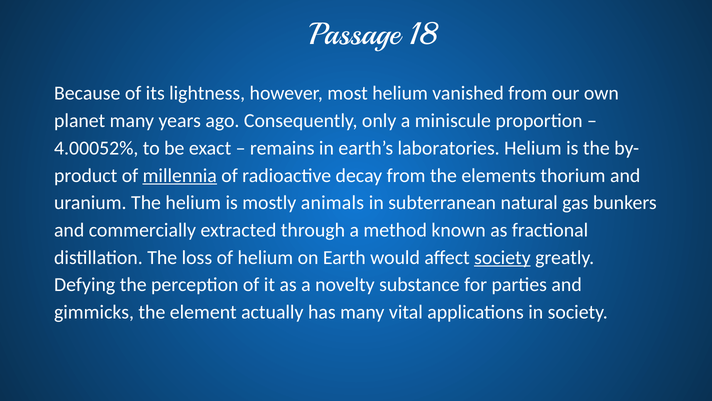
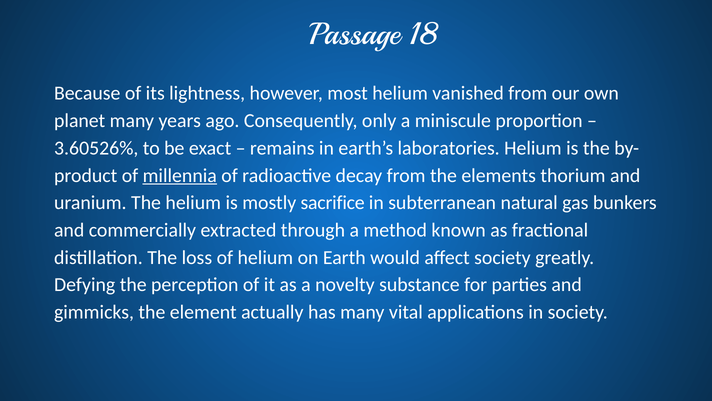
4.00052%: 4.00052% -> 3.60526% (96, 148)
animals: animals -> sacrifice (333, 203)
society underline: present -> none (502, 257)
